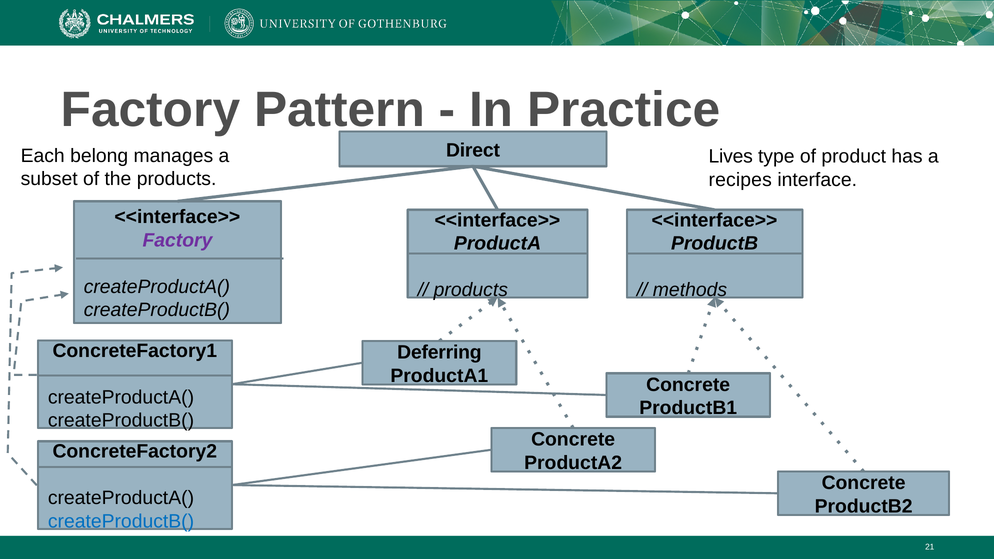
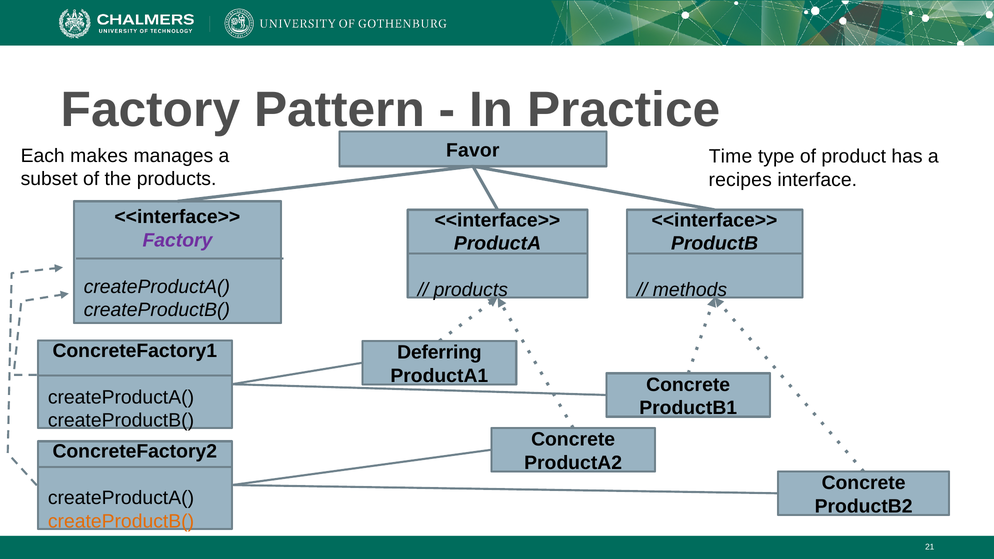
Direct: Direct -> Favor (473, 150)
belong: belong -> makes (99, 156)
Lives: Lives -> Time (731, 157)
createProductB( colour: blue -> orange (121, 521)
